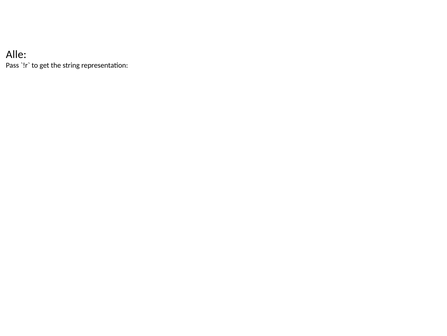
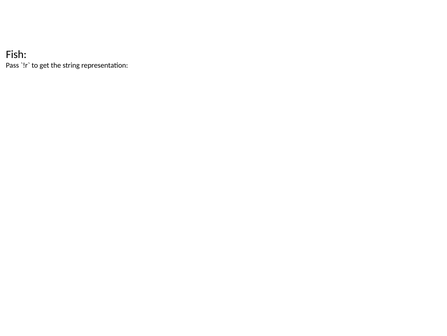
Alle: Alle -> Fish (16, 54)
